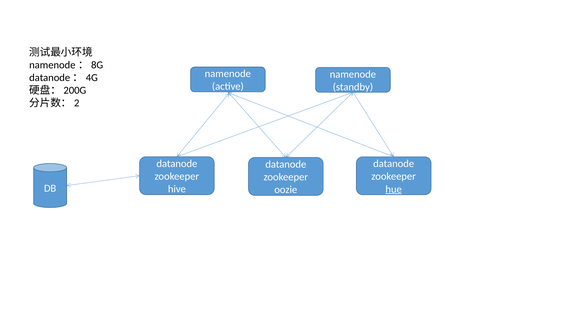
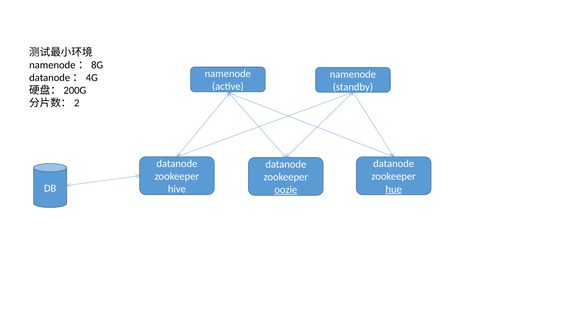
oozie underline: none -> present (286, 190)
